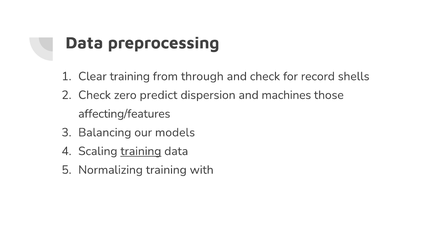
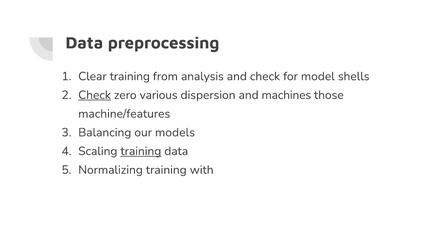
through: through -> analysis (202, 76)
record: record -> model (318, 76)
Check underline: none -> present (95, 95)
predict: predict -> various (159, 95)
affecting/features: affecting/features -> machine/features (124, 114)
